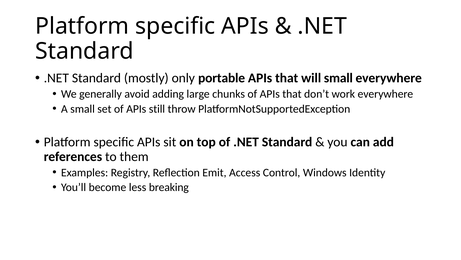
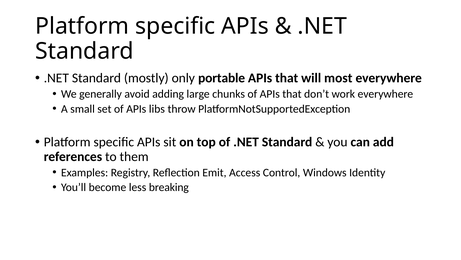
will small: small -> most (338, 78)
still: still -> libs (157, 109)
